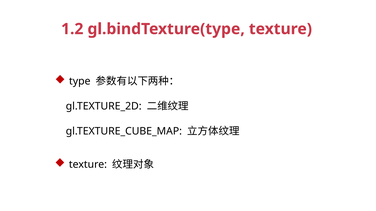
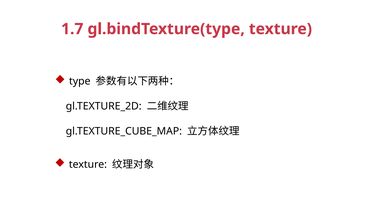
1.2: 1.2 -> 1.7 (72, 29)
